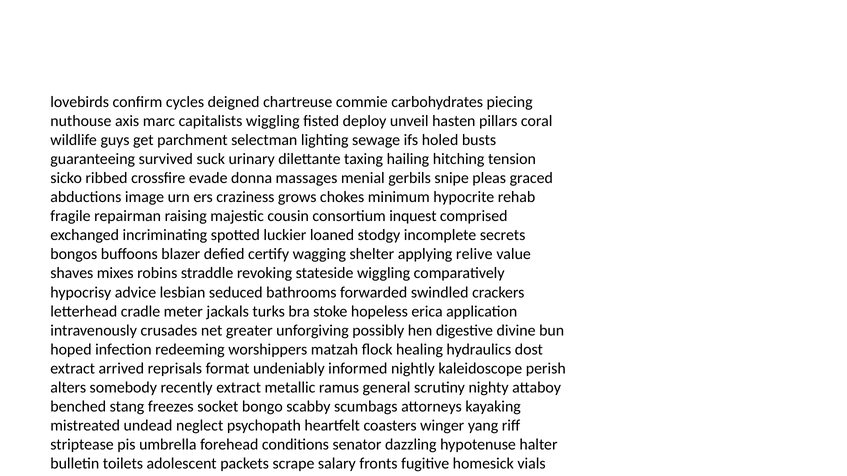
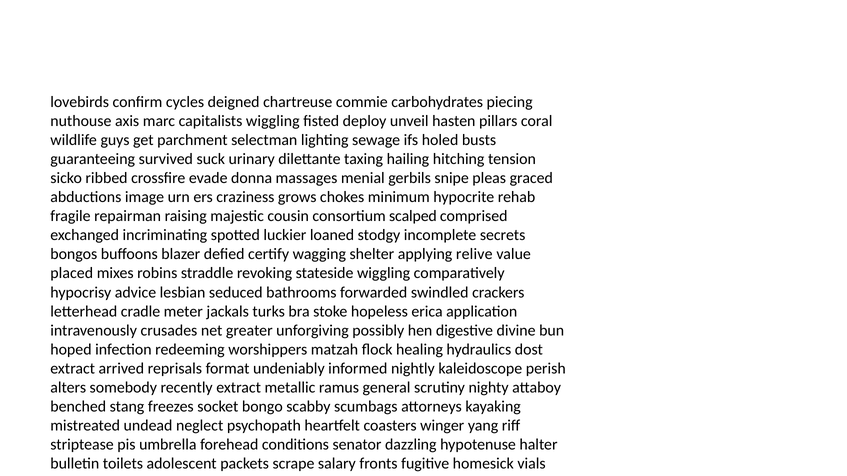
consortium inquest: inquest -> scalped (413, 216)
shaves: shaves -> placed (72, 273)
